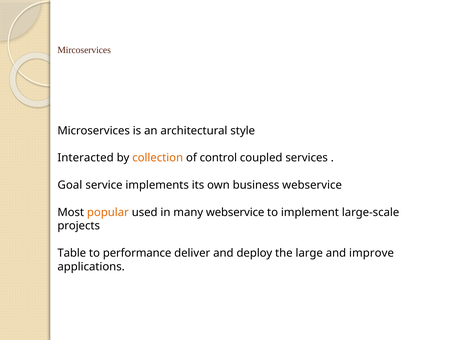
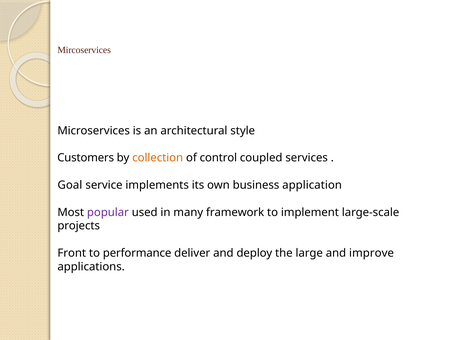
Interacted: Interacted -> Customers (86, 158)
business webservice: webservice -> application (312, 185)
popular colour: orange -> purple (108, 213)
many webservice: webservice -> framework (235, 213)
Table: Table -> Front (72, 253)
